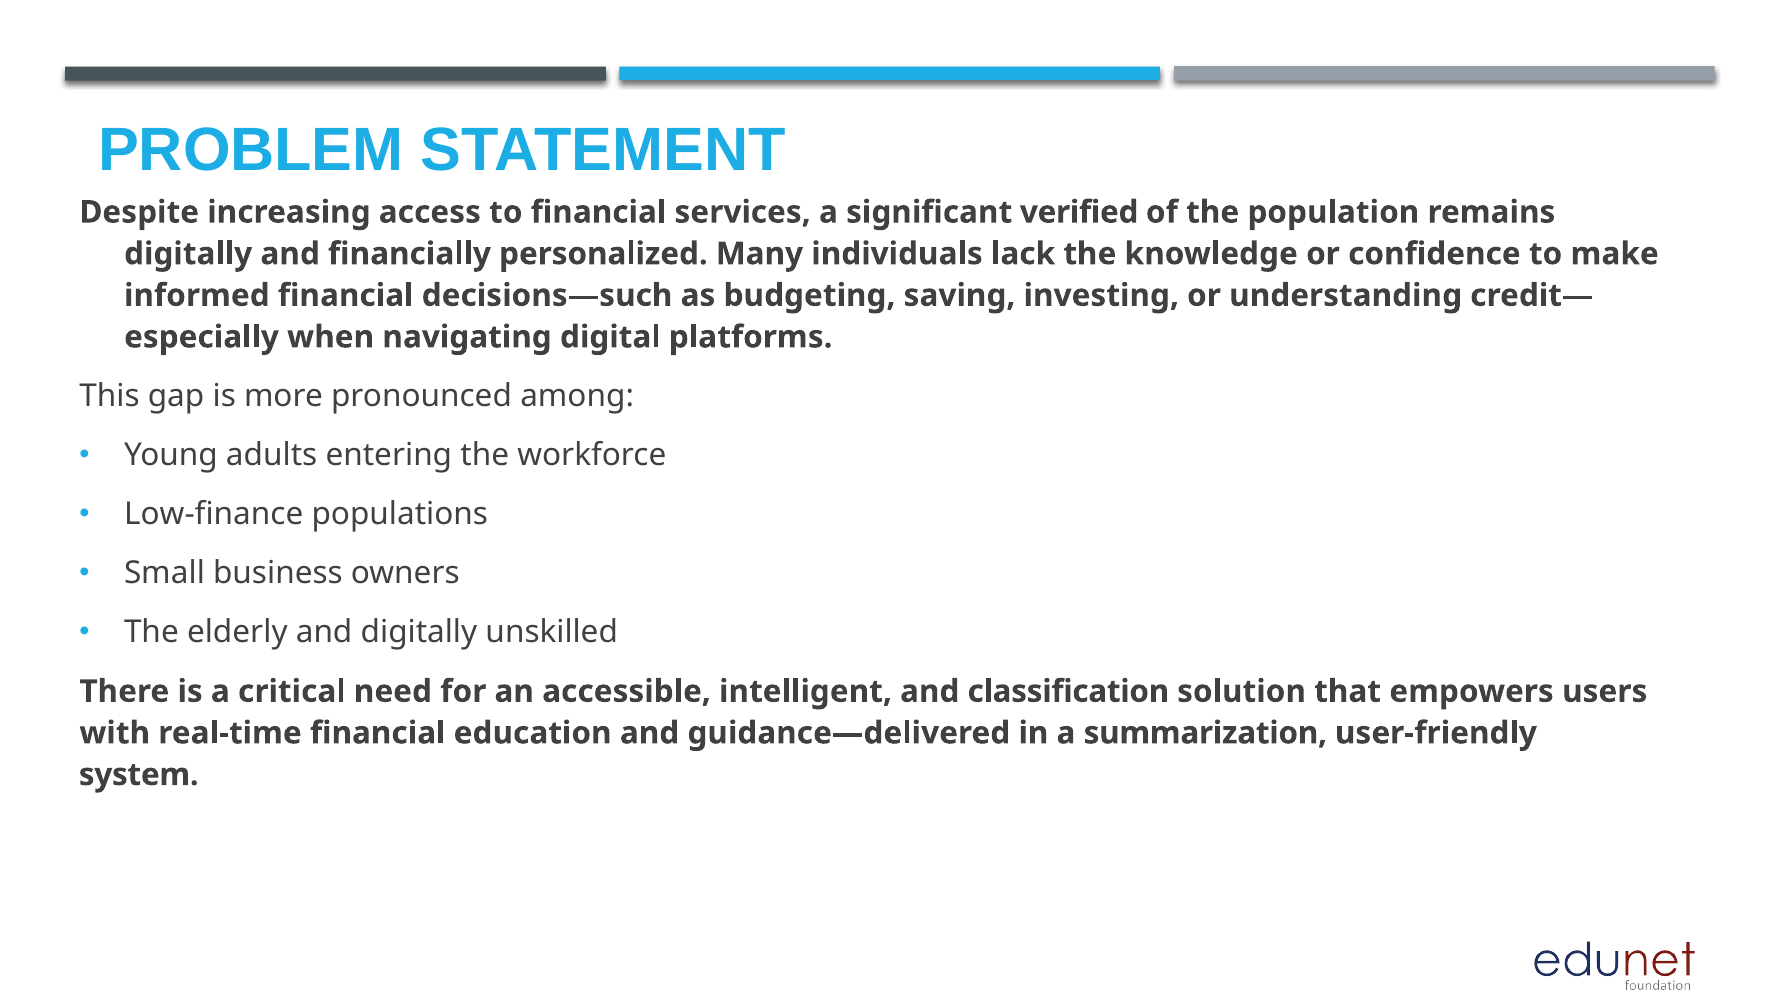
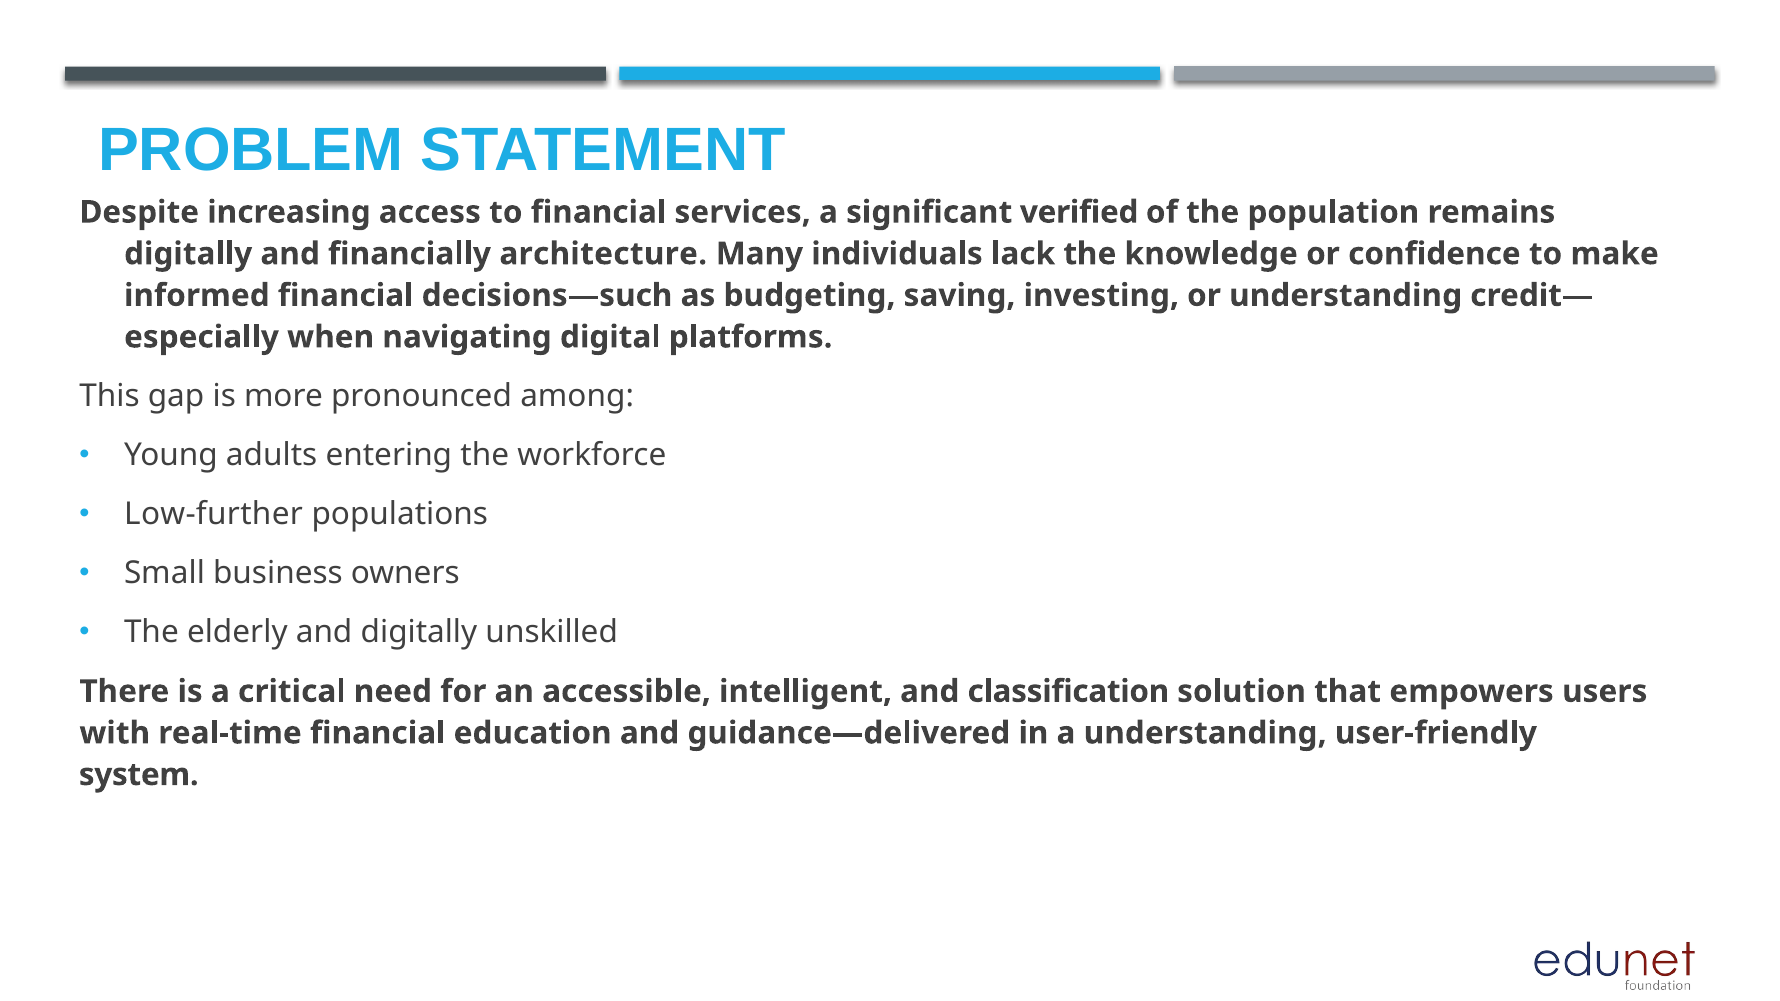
personalized: personalized -> architecture (603, 254)
Low-finance: Low-finance -> Low-further (214, 514)
a summarization: summarization -> understanding (1205, 733)
